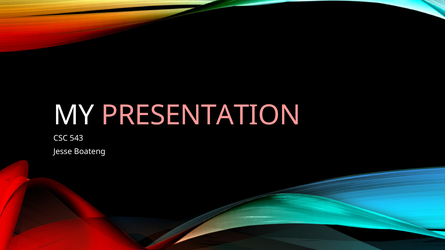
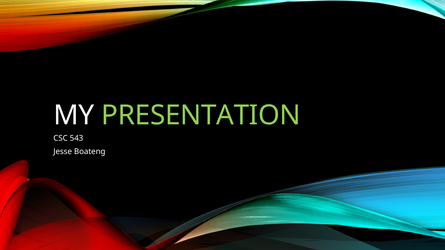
PRESENTATION colour: pink -> light green (201, 116)
